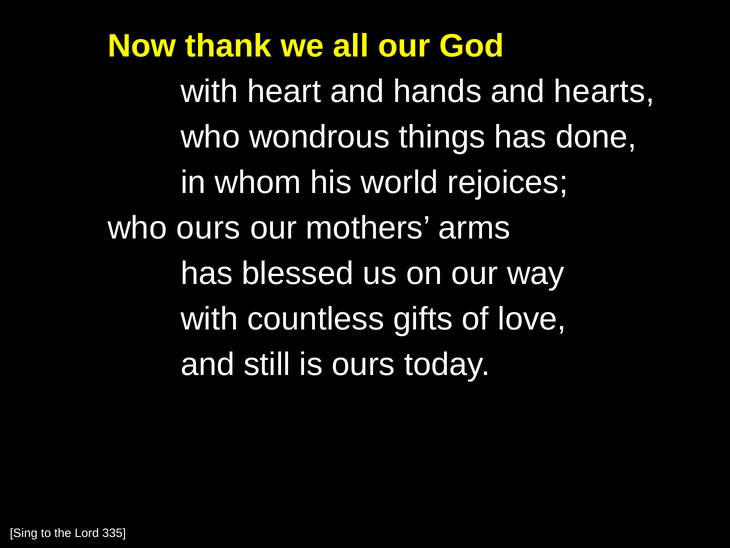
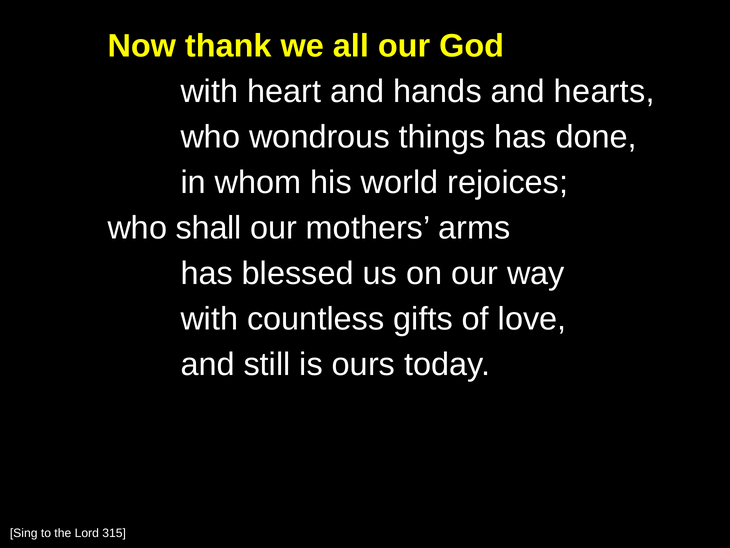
who ours: ours -> shall (209, 228)
335: 335 -> 315 (114, 533)
